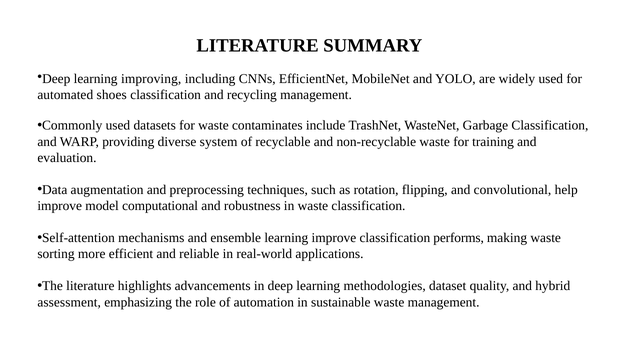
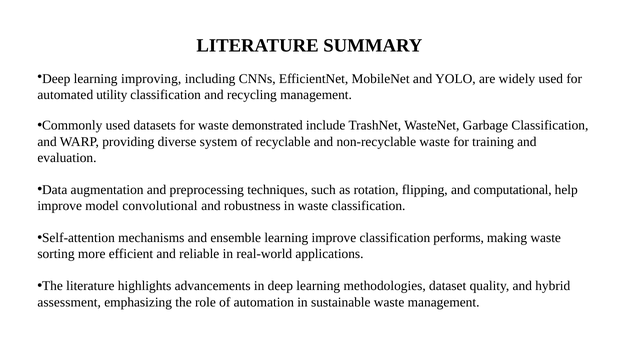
shoes: shoes -> utility (112, 95)
contaminates: contaminates -> demonstrated (267, 126)
convolutional: convolutional -> computational (513, 190)
computational: computational -> convolutional (160, 206)
